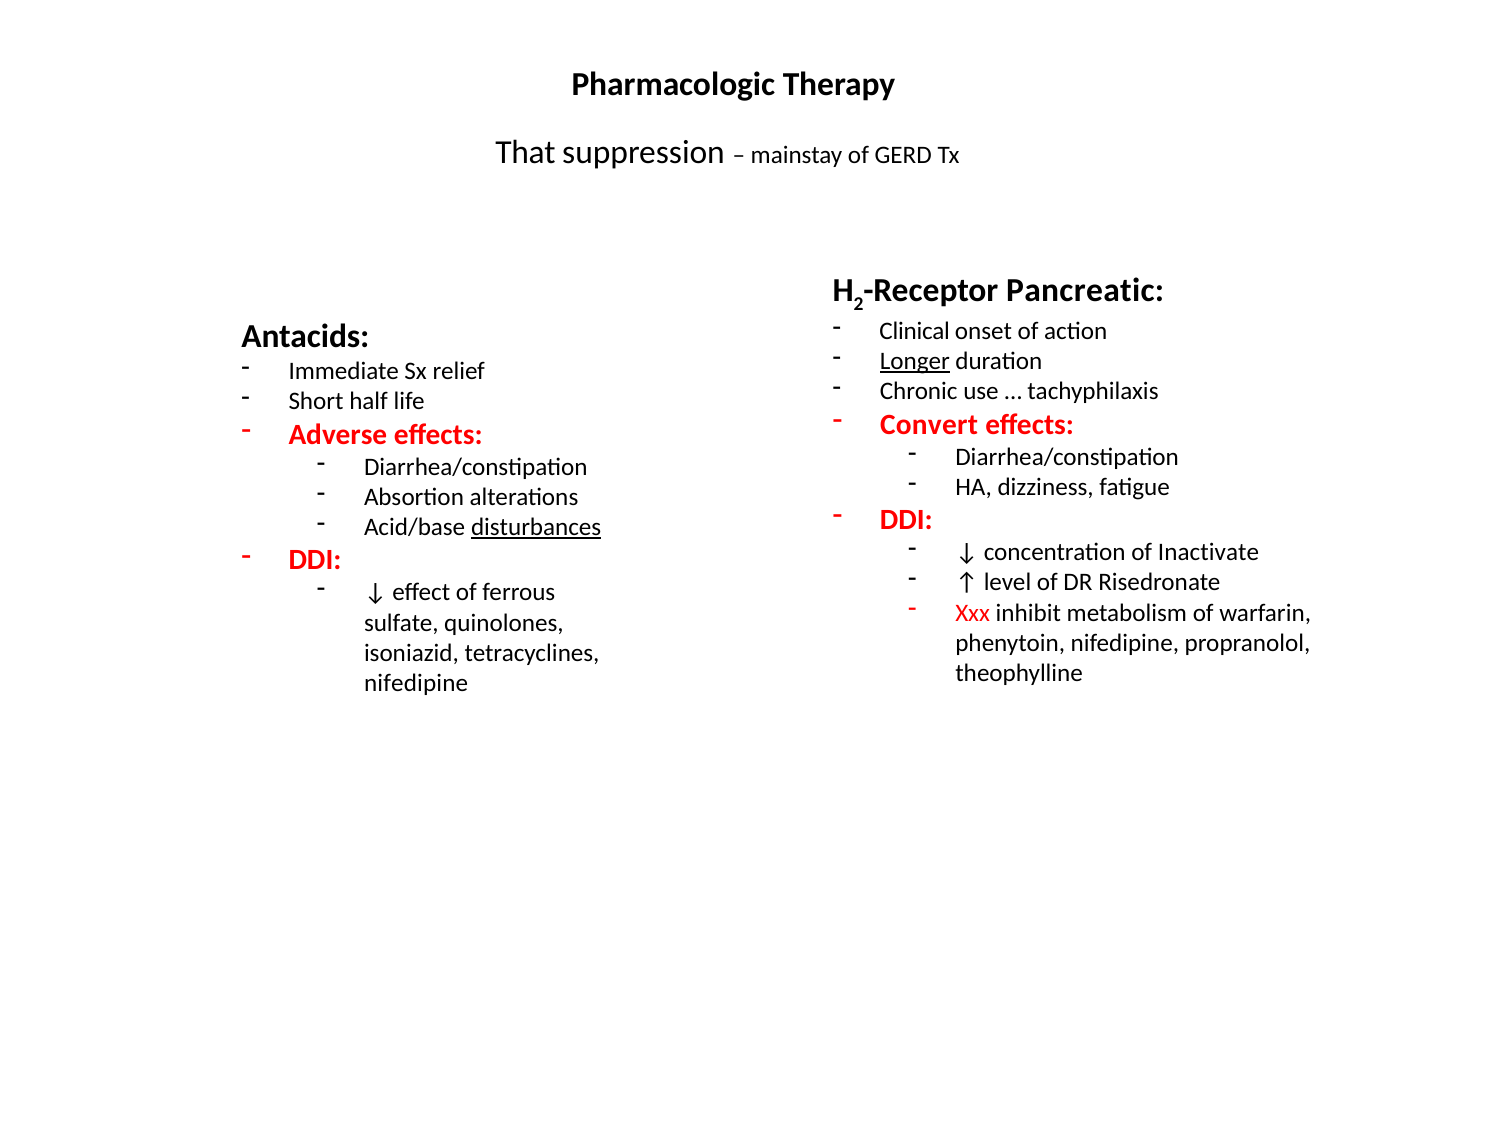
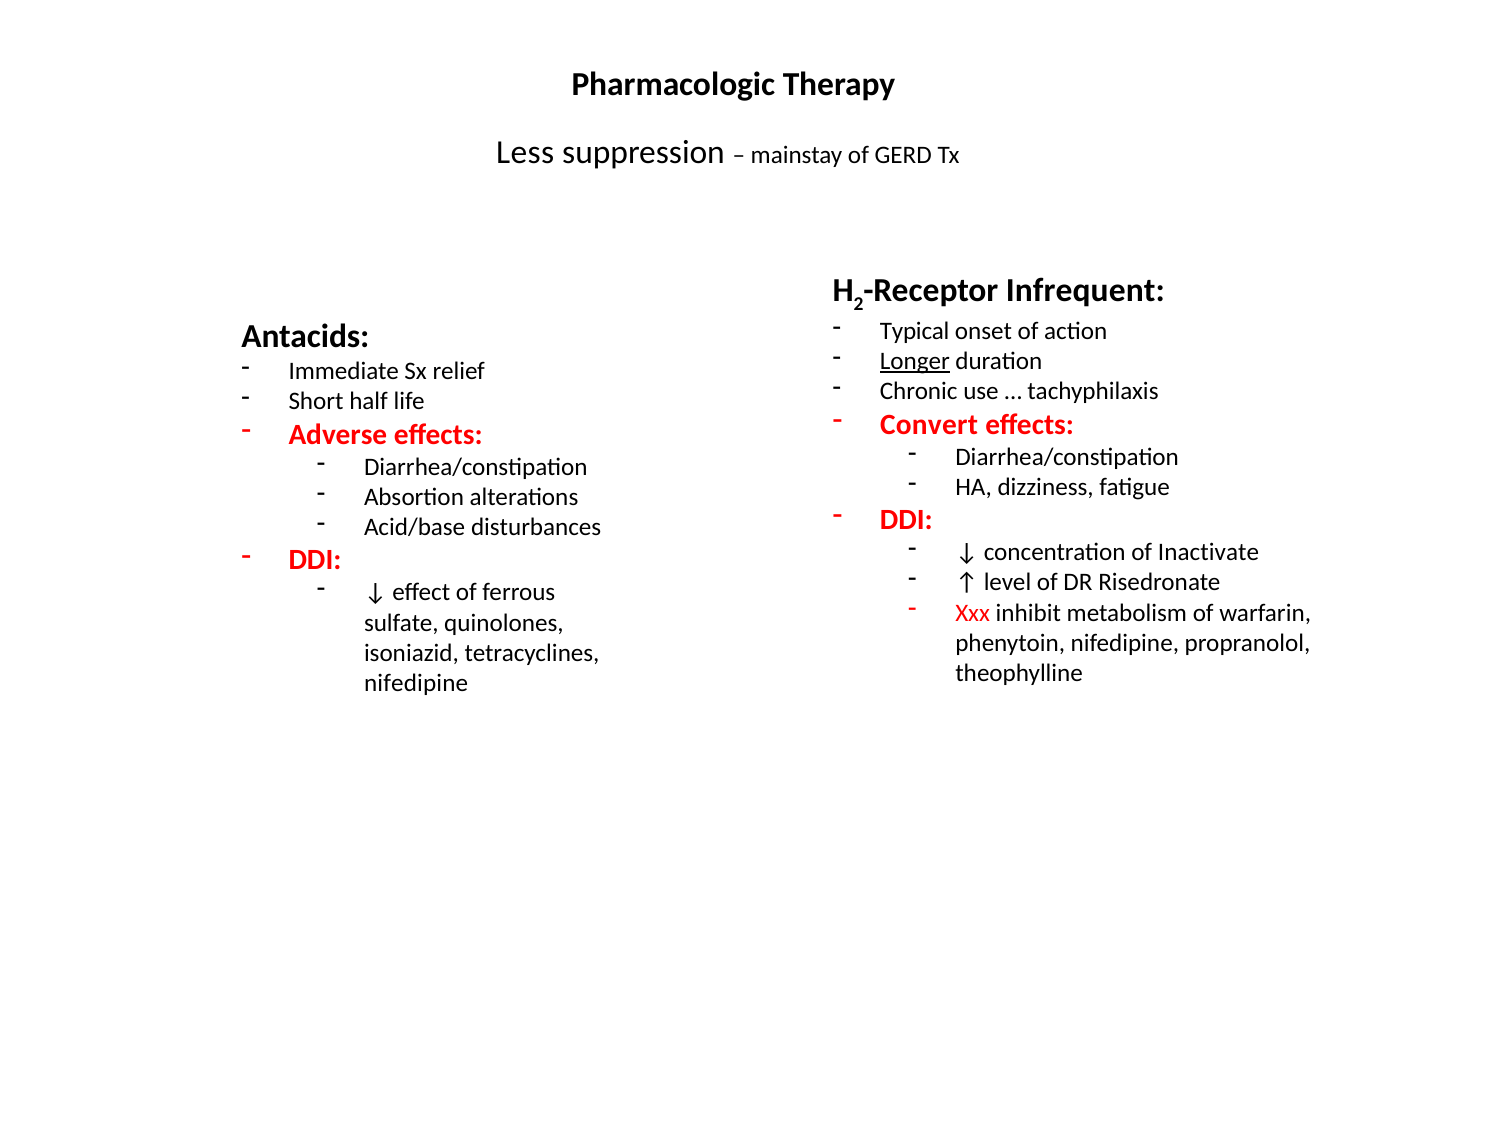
That: That -> Less (525, 153)
Pancreatic: Pancreatic -> Infrequent (1085, 291)
Clinical: Clinical -> Typical (915, 331)
disturbances underline: present -> none (536, 527)
